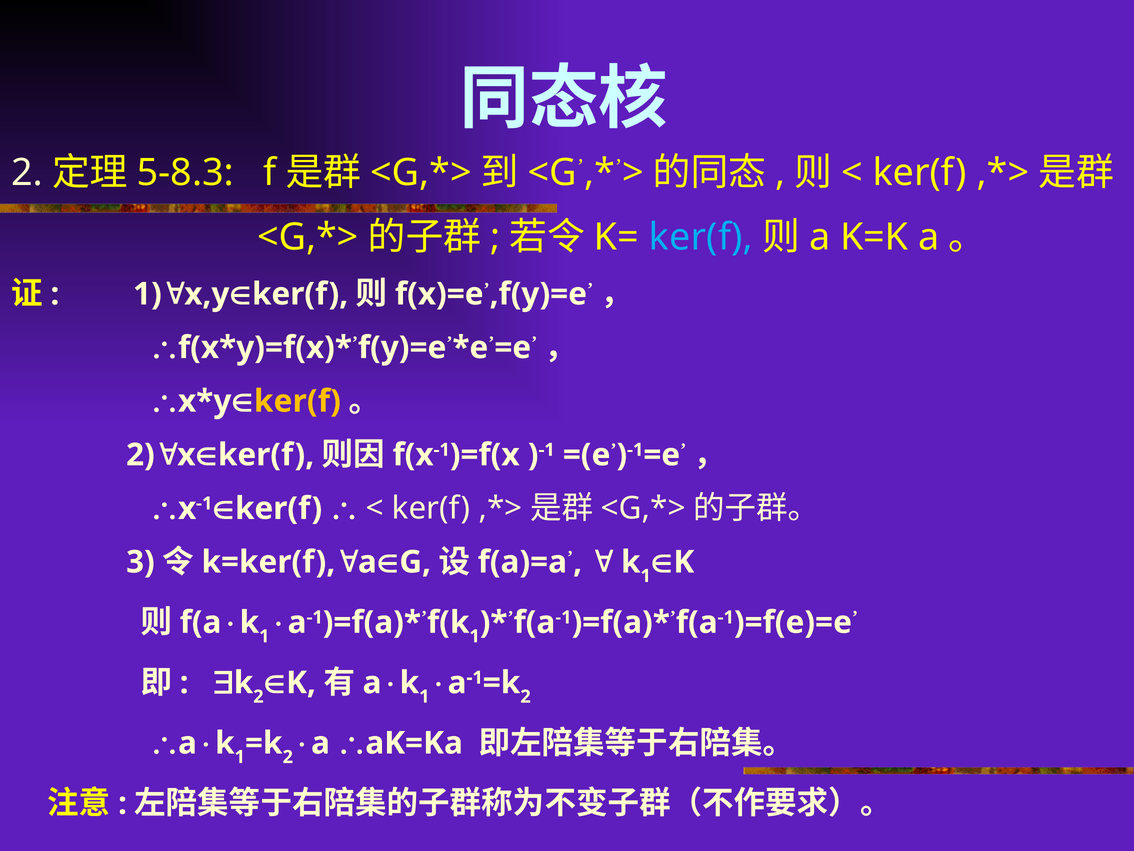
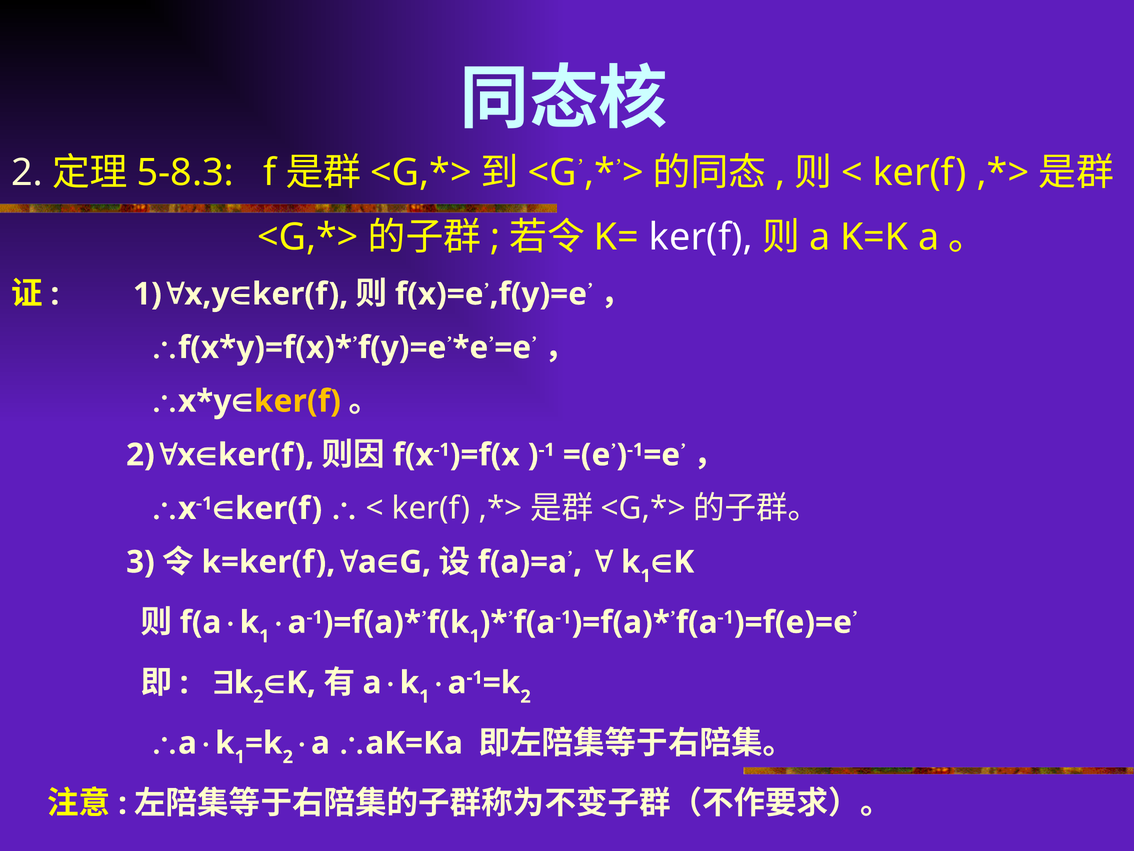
ker(f colour: light blue -> white (701, 237)
